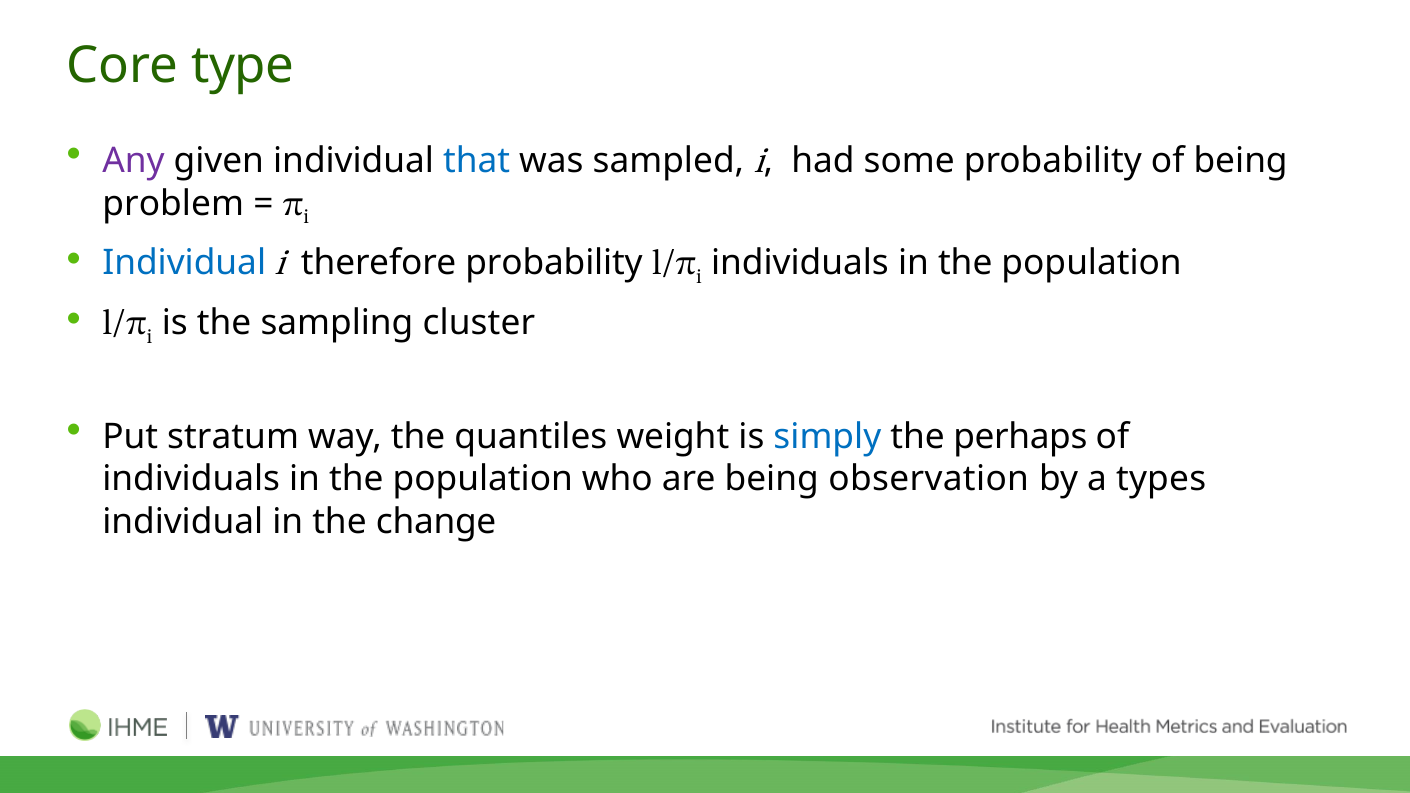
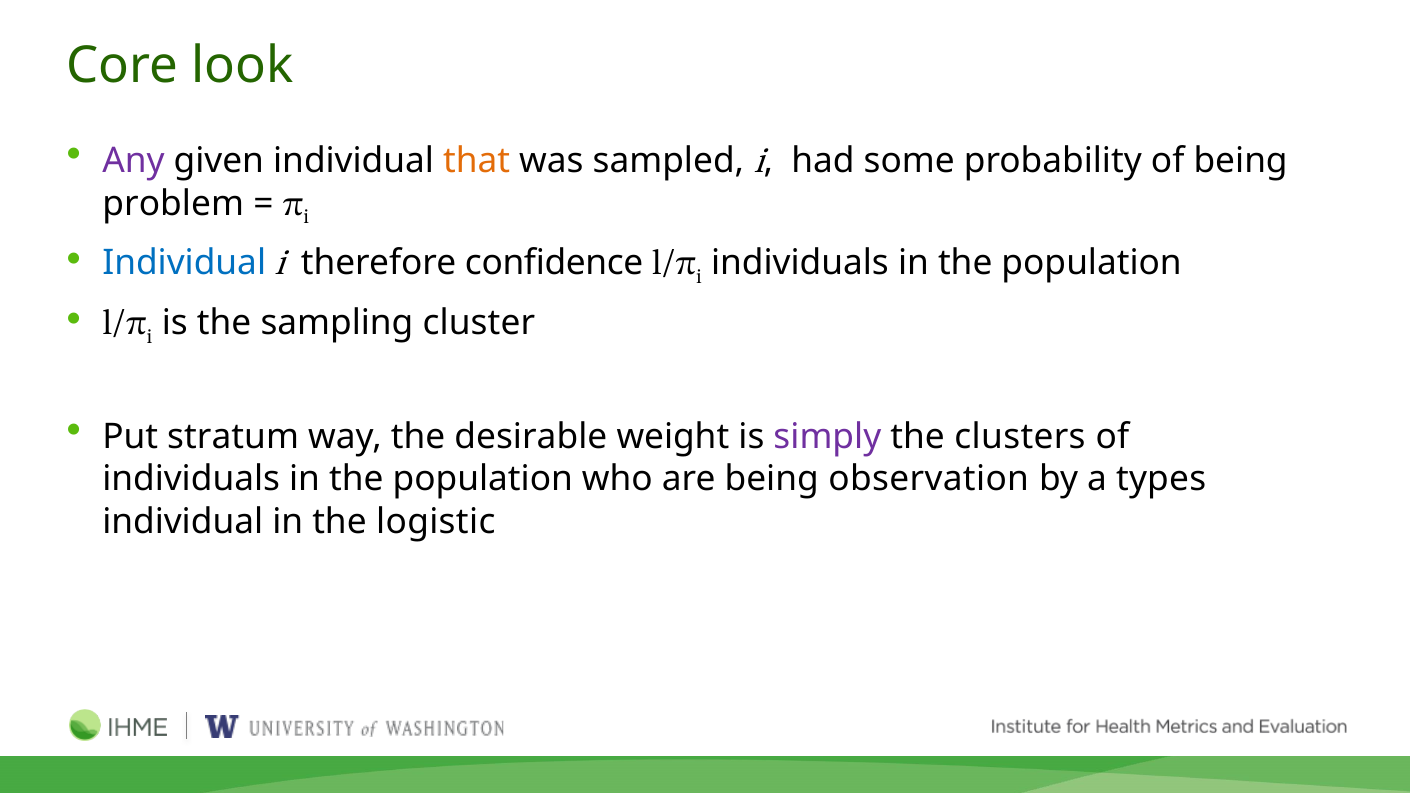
type: type -> look (242, 66)
that colour: blue -> orange (477, 161)
therefore probability: probability -> confidence (554, 263)
quantiles: quantiles -> desirable (531, 437)
simply colour: blue -> purple (827, 437)
perhaps: perhaps -> clusters (1020, 437)
change: change -> logistic (436, 522)
